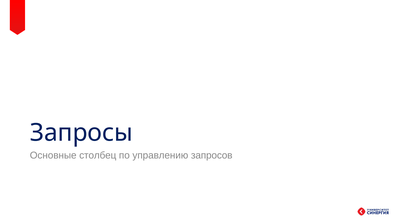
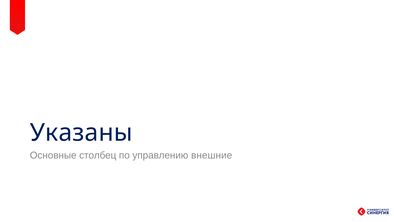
Запросы: Запросы -> Указаны (81, 133)
запросов: запросов -> внешние (212, 155)
